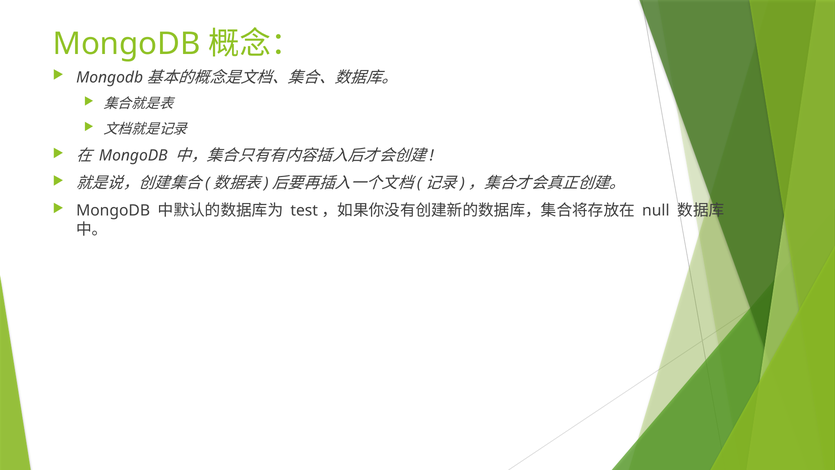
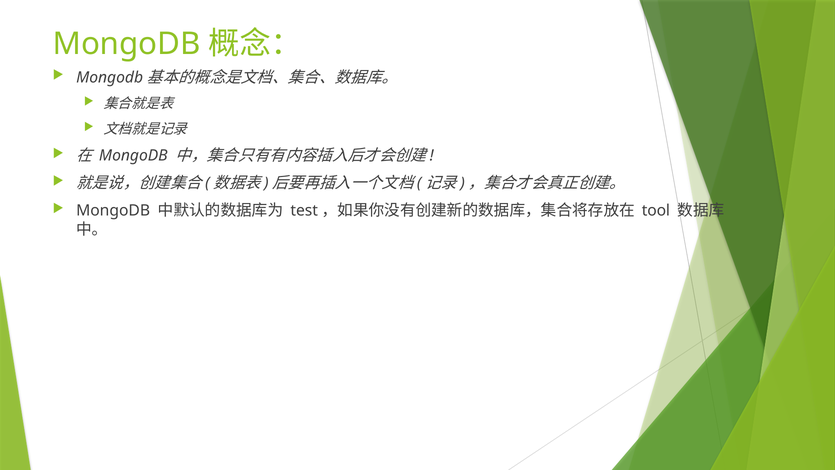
null: null -> tool (656, 211)
